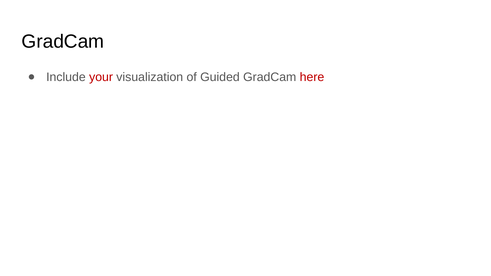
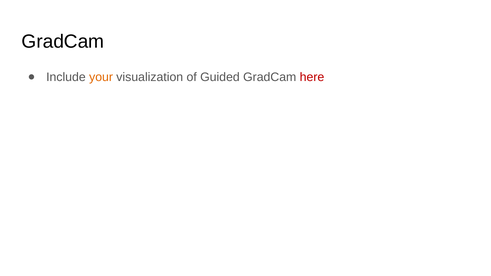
your colour: red -> orange (101, 77)
